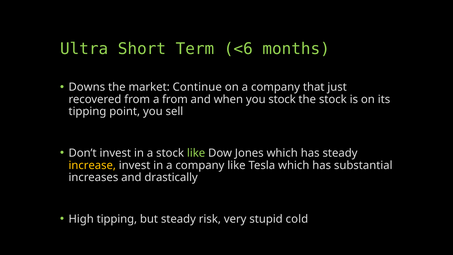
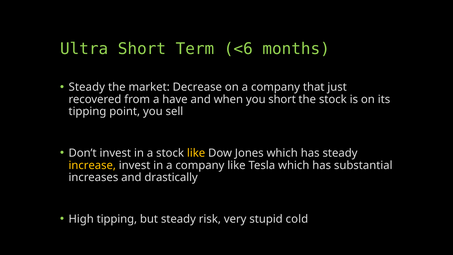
Downs: Downs -> Steady (87, 87)
Continue: Continue -> Decrease (197, 87)
a from: from -> have (175, 99)
you stock: stock -> short (282, 99)
like colour: light green -> yellow (196, 153)
